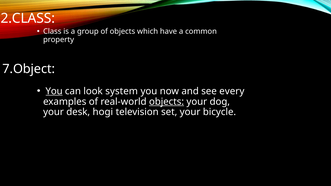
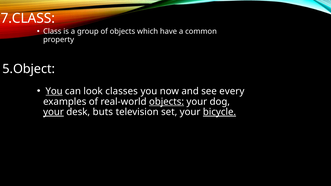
2.CLASS: 2.CLASS -> 7.CLASS (28, 18)
7.Object: 7.Object -> 5.Object (29, 69)
system: system -> classes (122, 91)
your underline: none -> present (53, 112)
hogi: hogi -> buts (103, 112)
bicycle underline: none -> present (219, 112)
